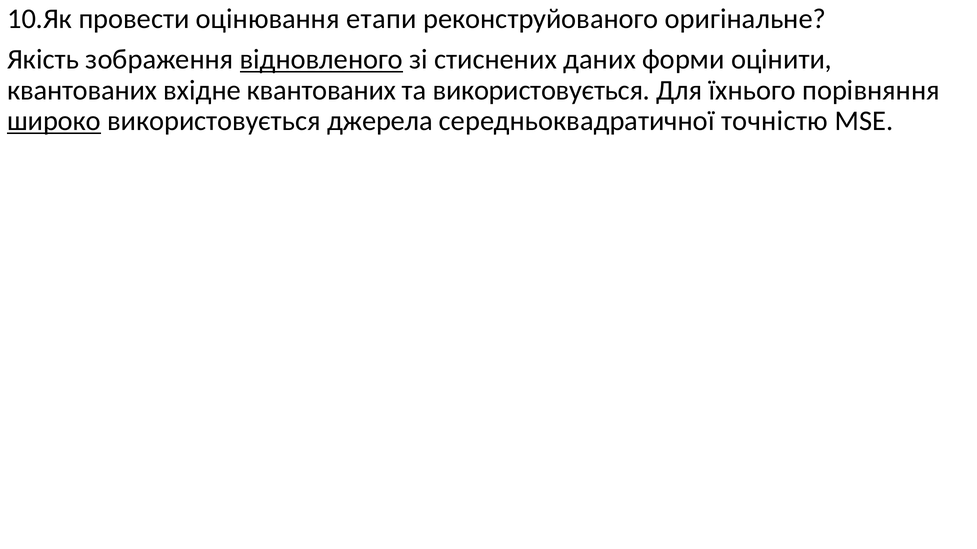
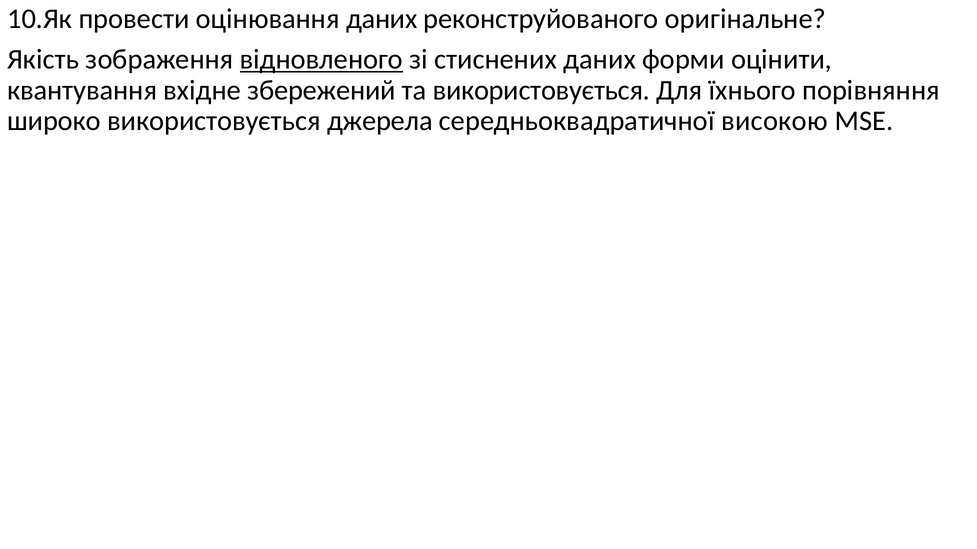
оцінювання етапи: етапи -> даних (382, 19)
квантованих: квантованих -> квантування (82, 90)
вхідне квантованих: квантованих -> збережений (322, 90)
широко underline: present -> none (54, 121)
точністю: точністю -> високою (775, 121)
